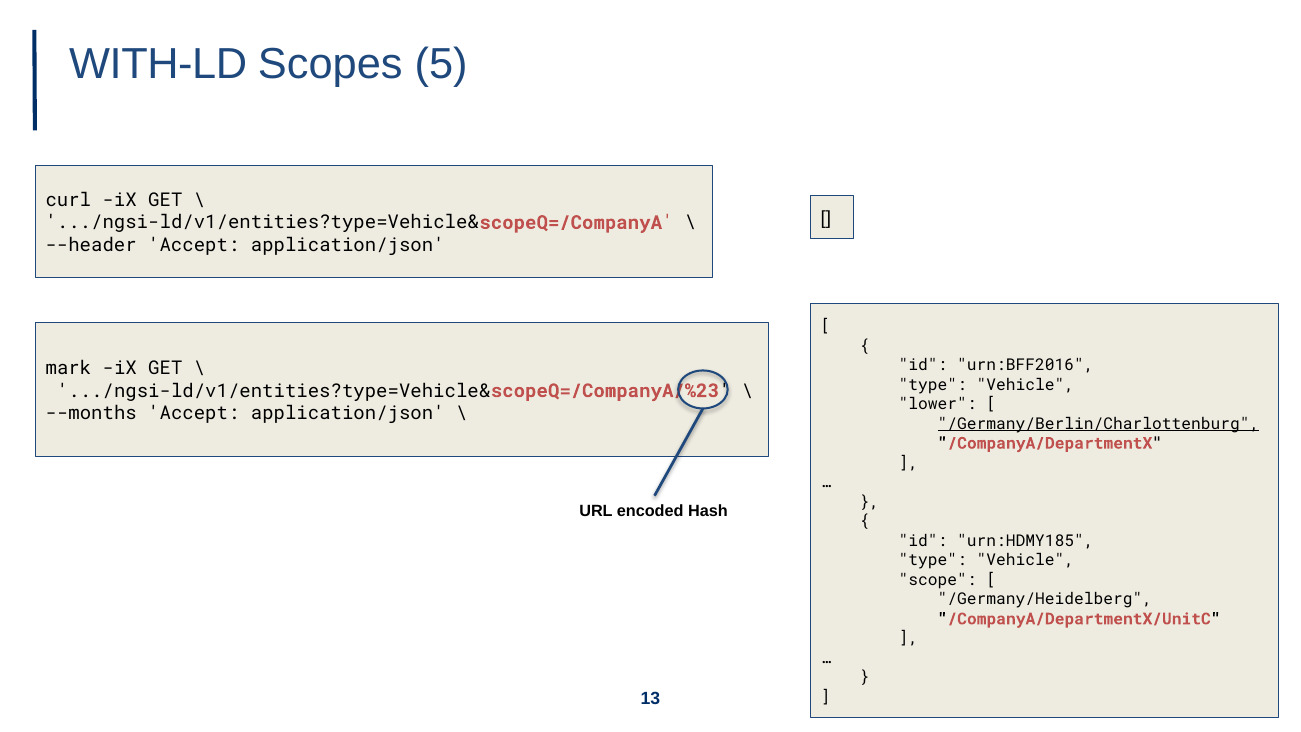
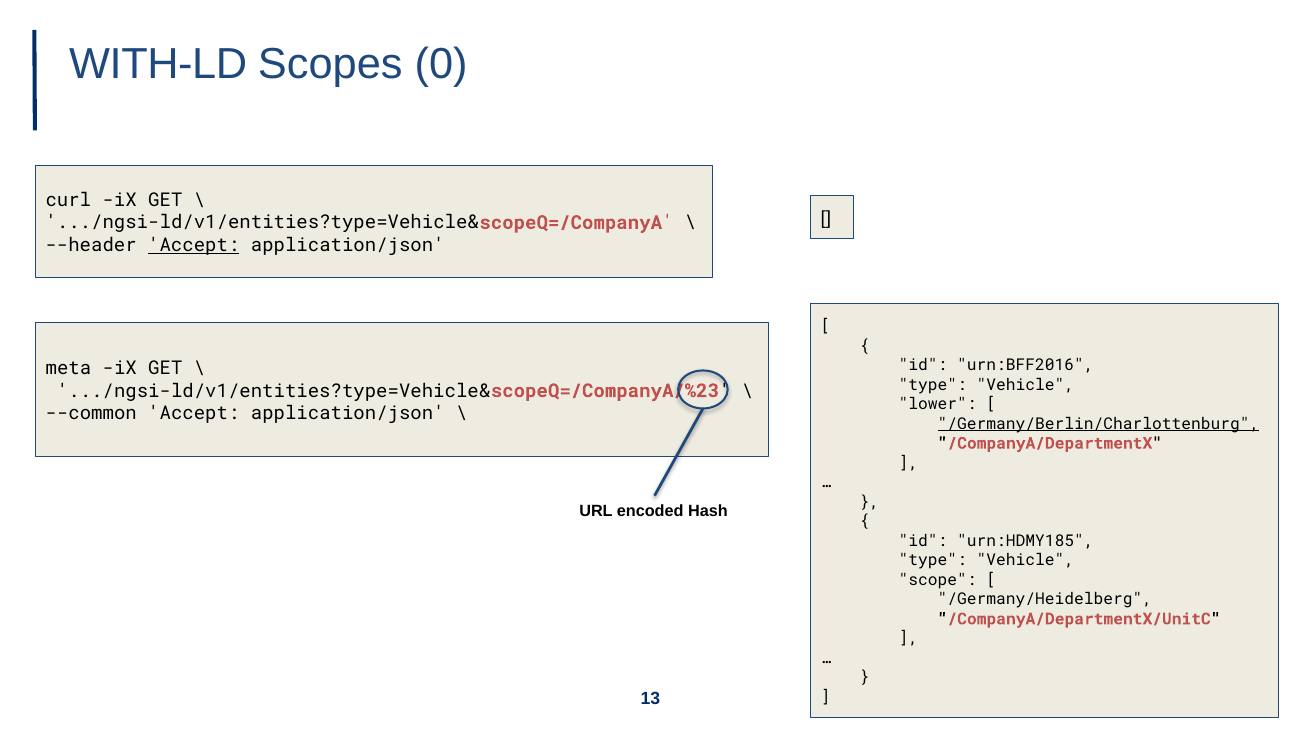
5: 5 -> 0 (441, 65)
Accept underline: none -> present (194, 245)
mark: mark -> meta (68, 368)
--months: --months -> --common (91, 413)
